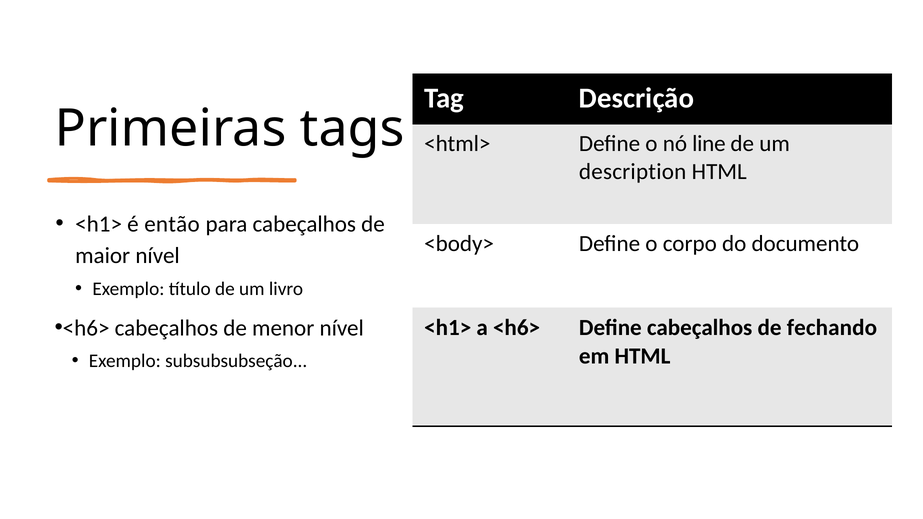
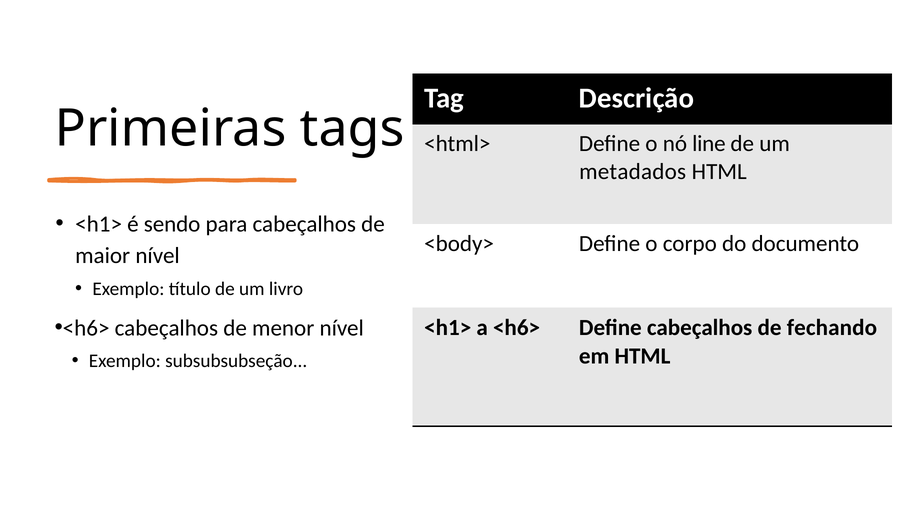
description: description -> metadados (633, 172)
então: então -> sendo (172, 224)
